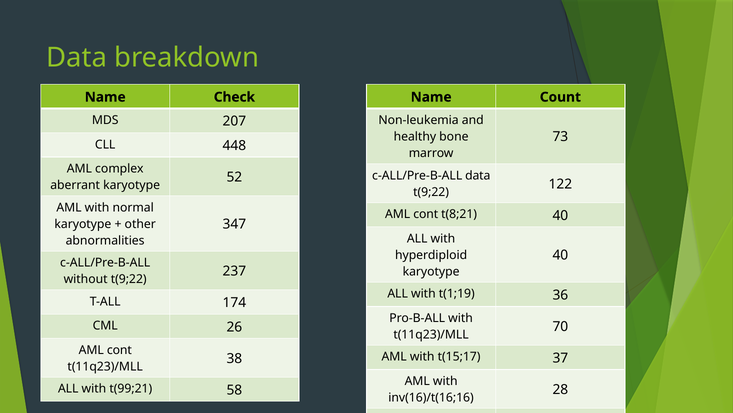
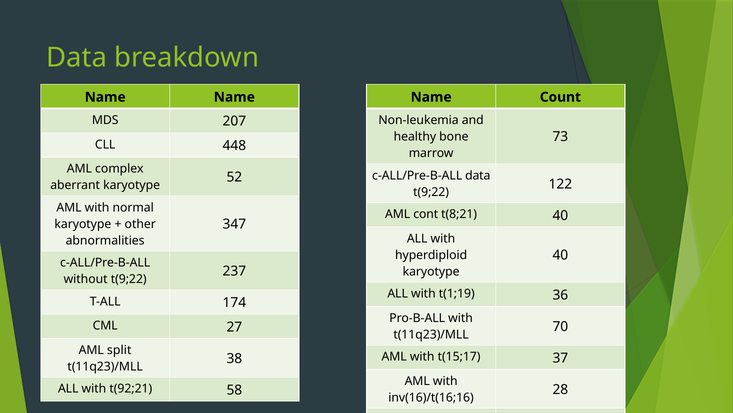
Name Check: Check -> Name (234, 97)
26: 26 -> 27 (234, 326)
cont: cont -> split (119, 350)
t(99;21: t(99;21 -> t(92;21 (131, 388)
